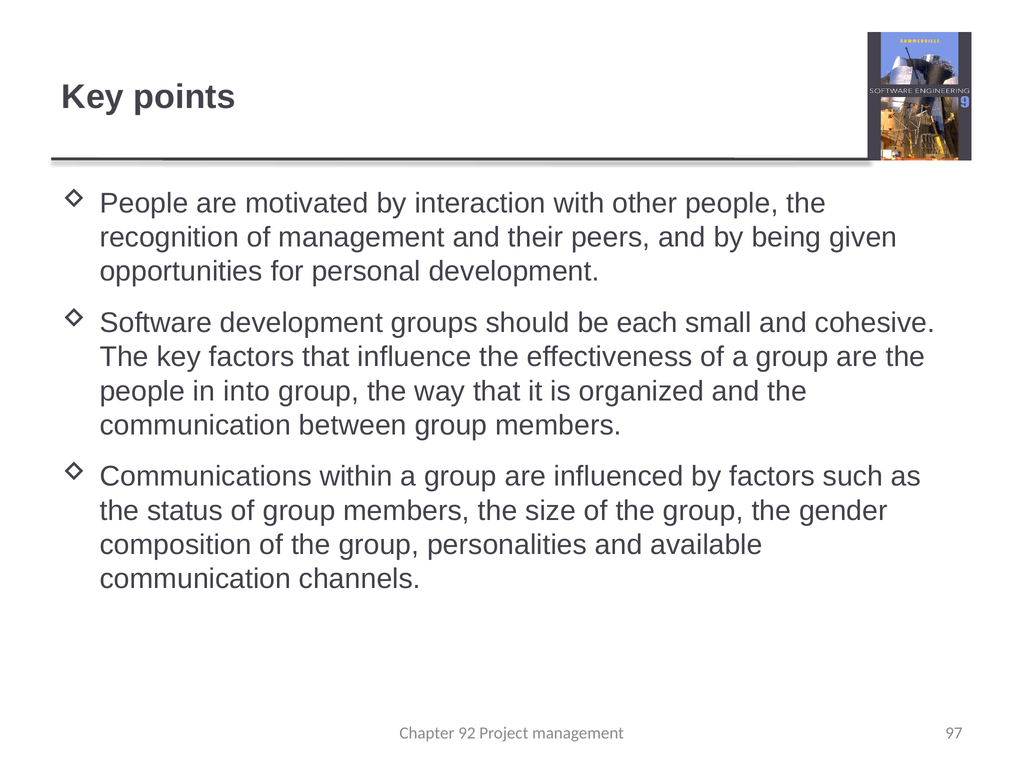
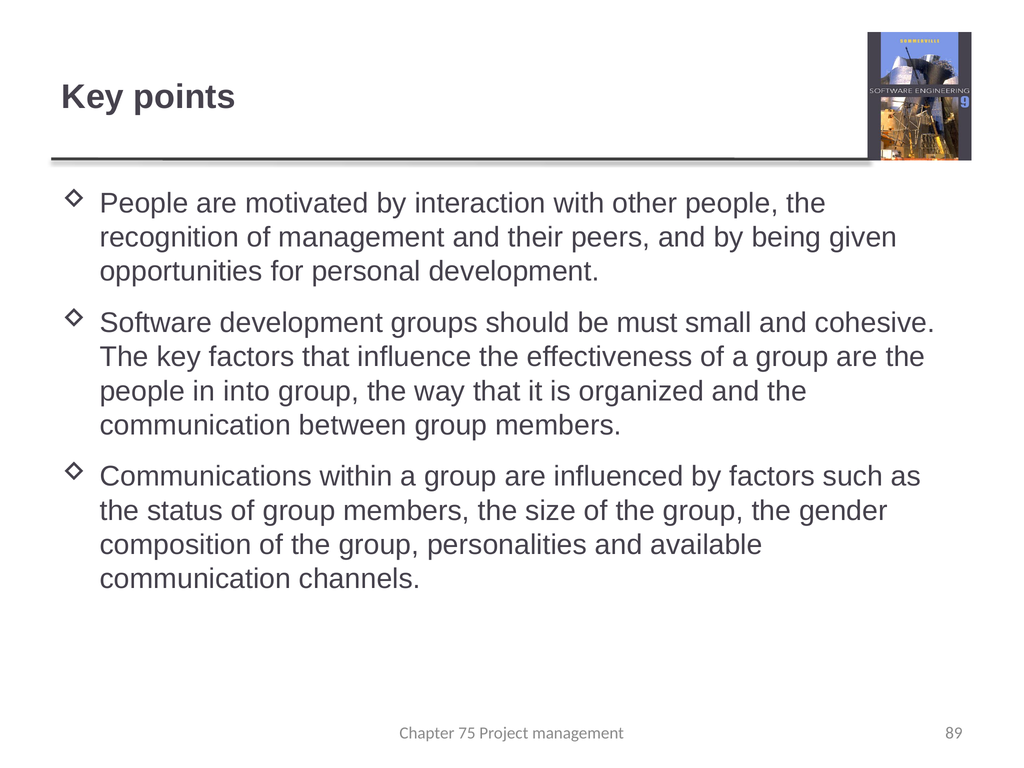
each: each -> must (647, 323)
92: 92 -> 75 (467, 733)
97: 97 -> 89 (954, 733)
